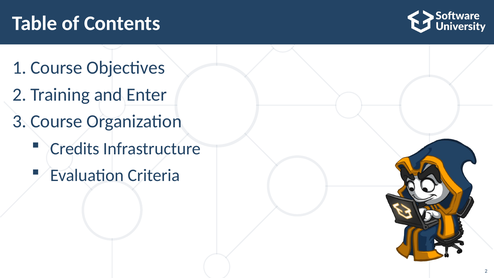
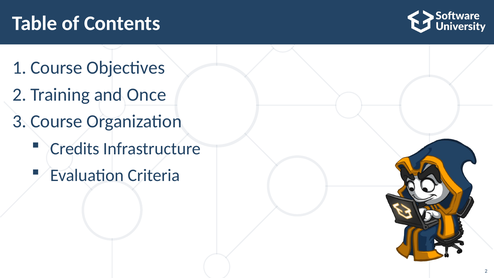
Enter: Enter -> Once (147, 95)
